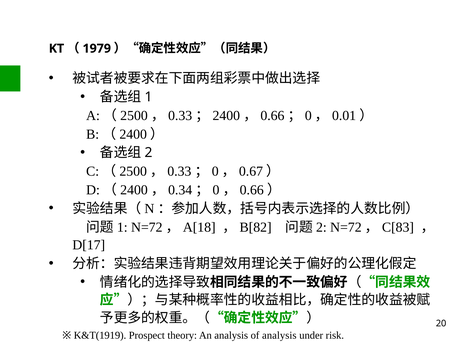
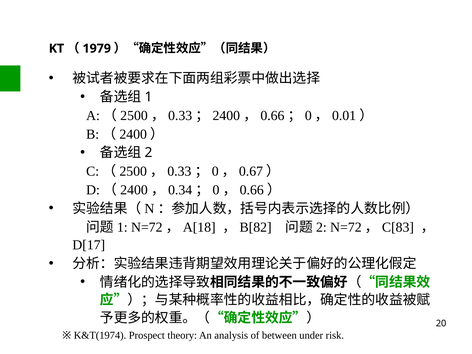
K&T(1919: K&T(1919 -> K&T(1974 (100, 335)
of analysis: analysis -> between (279, 335)
